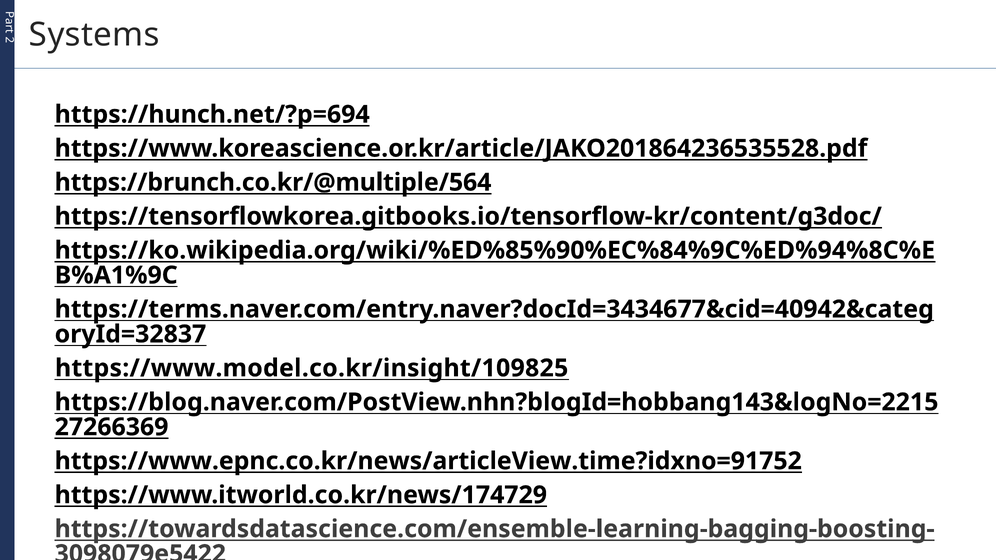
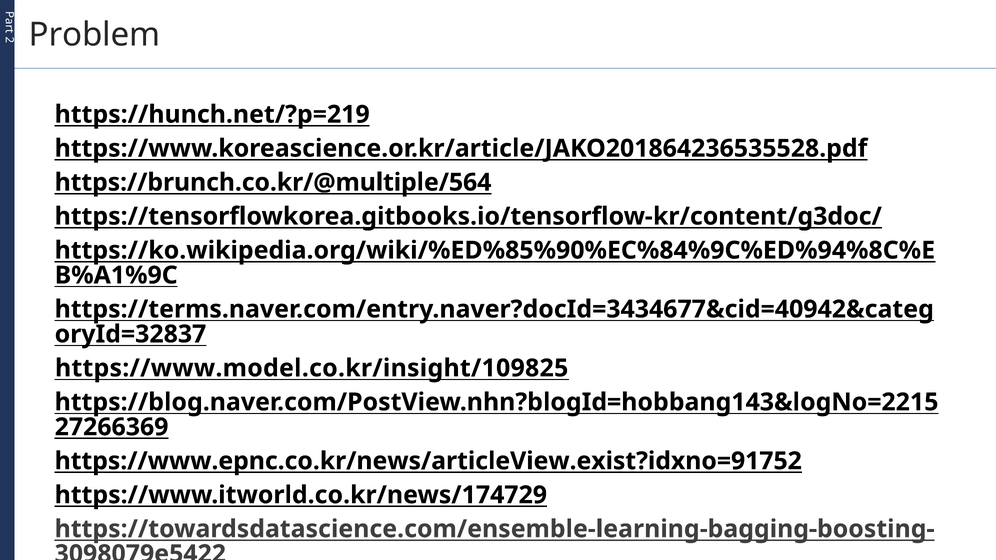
Systems: Systems -> Problem (95, 35)
https://hunch.net/?p=694: https://hunch.net/?p=694 -> https://hunch.net/?p=219 (212, 115)
https://www.epnc.co.kr/news/articleView.time?idxno=91752: https://www.epnc.co.kr/news/articleView.time?idxno=91752 -> https://www.epnc.co.kr/news/articleView.exist?idxno=91752 (428, 461)
